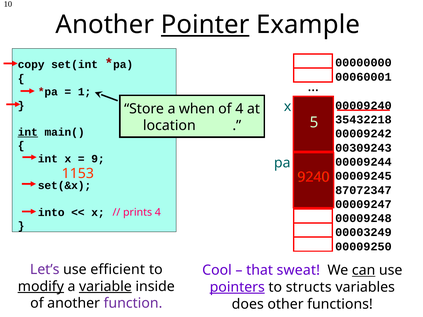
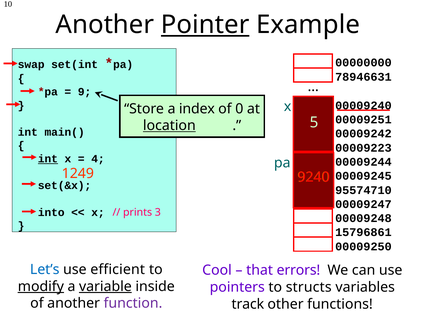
copy: copy -> swap (31, 65)
00060001: 00060001 -> 78946631 (363, 77)
1: 1 -> 9 (85, 92)
when: when -> index (197, 109)
of 4: 4 -> 0 (239, 109)
35432218: 35432218 -> 00009251 (363, 120)
location underline: none -> present (169, 126)
int underline: present -> none (28, 132)
00309243: 00309243 -> 00009223 (363, 148)
int underline: none -> present (48, 159)
9: 9 -> 4 (98, 159)
1153: 1153 -> 1249 (78, 174)
87072347: 87072347 -> 95574710 (363, 190)
prints 4: 4 -> 3 (158, 212)
00003249: 00003249 -> 15796861 (363, 233)
Let’s colour: purple -> blue (45, 270)
sweat: sweat -> errors (298, 270)
can underline: present -> none (364, 270)
pointers underline: present -> none (237, 287)
does: does -> track (248, 304)
